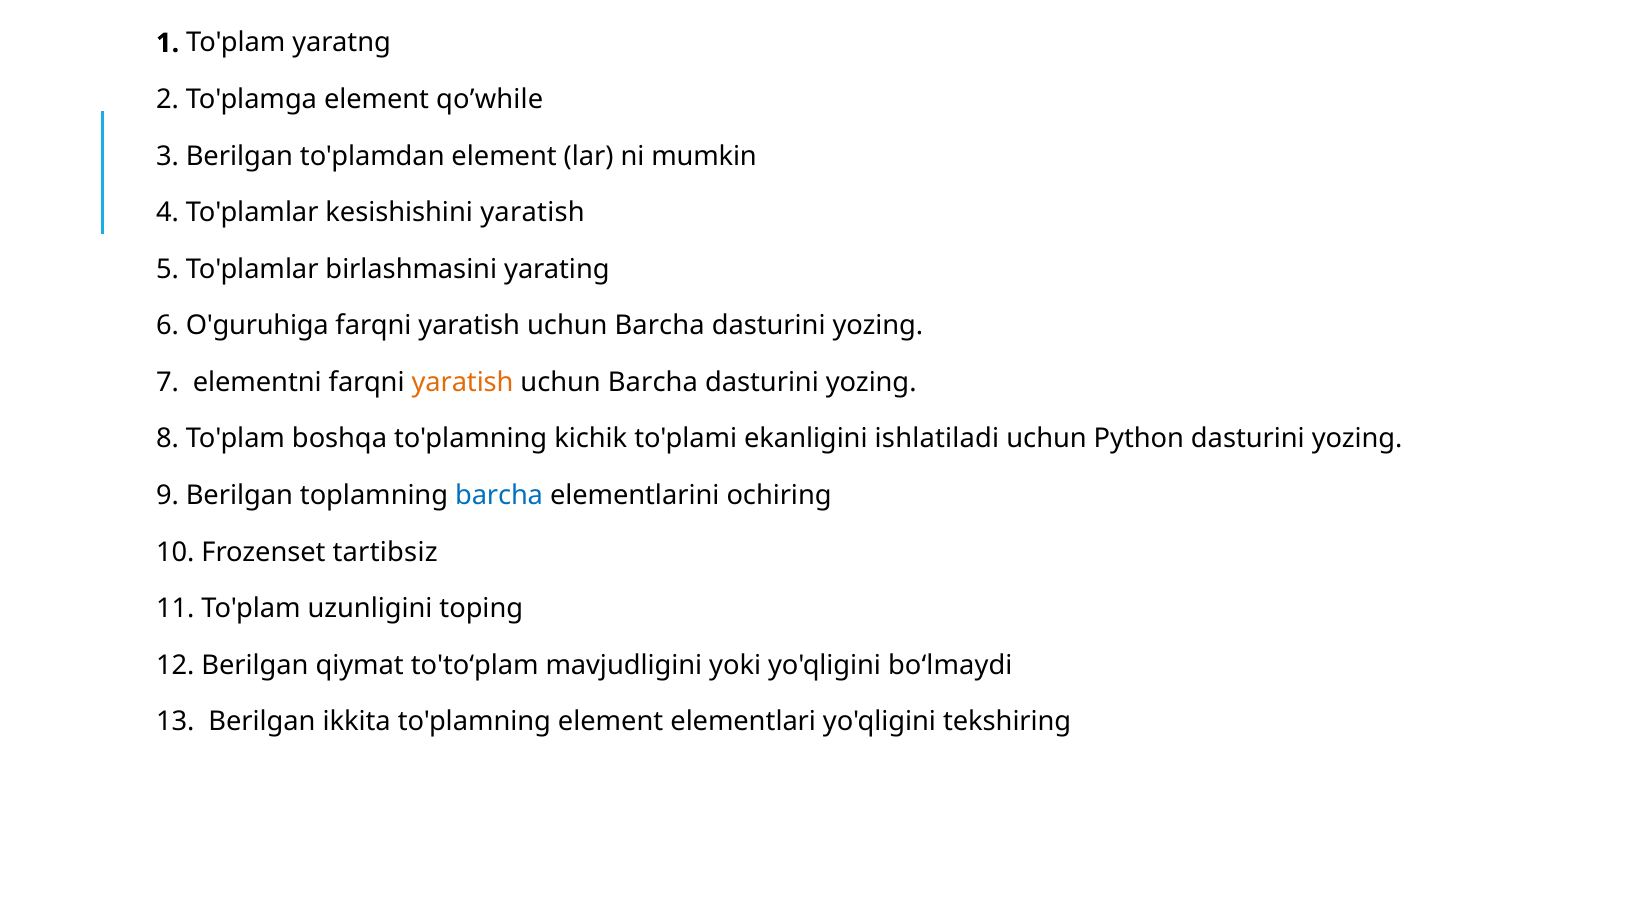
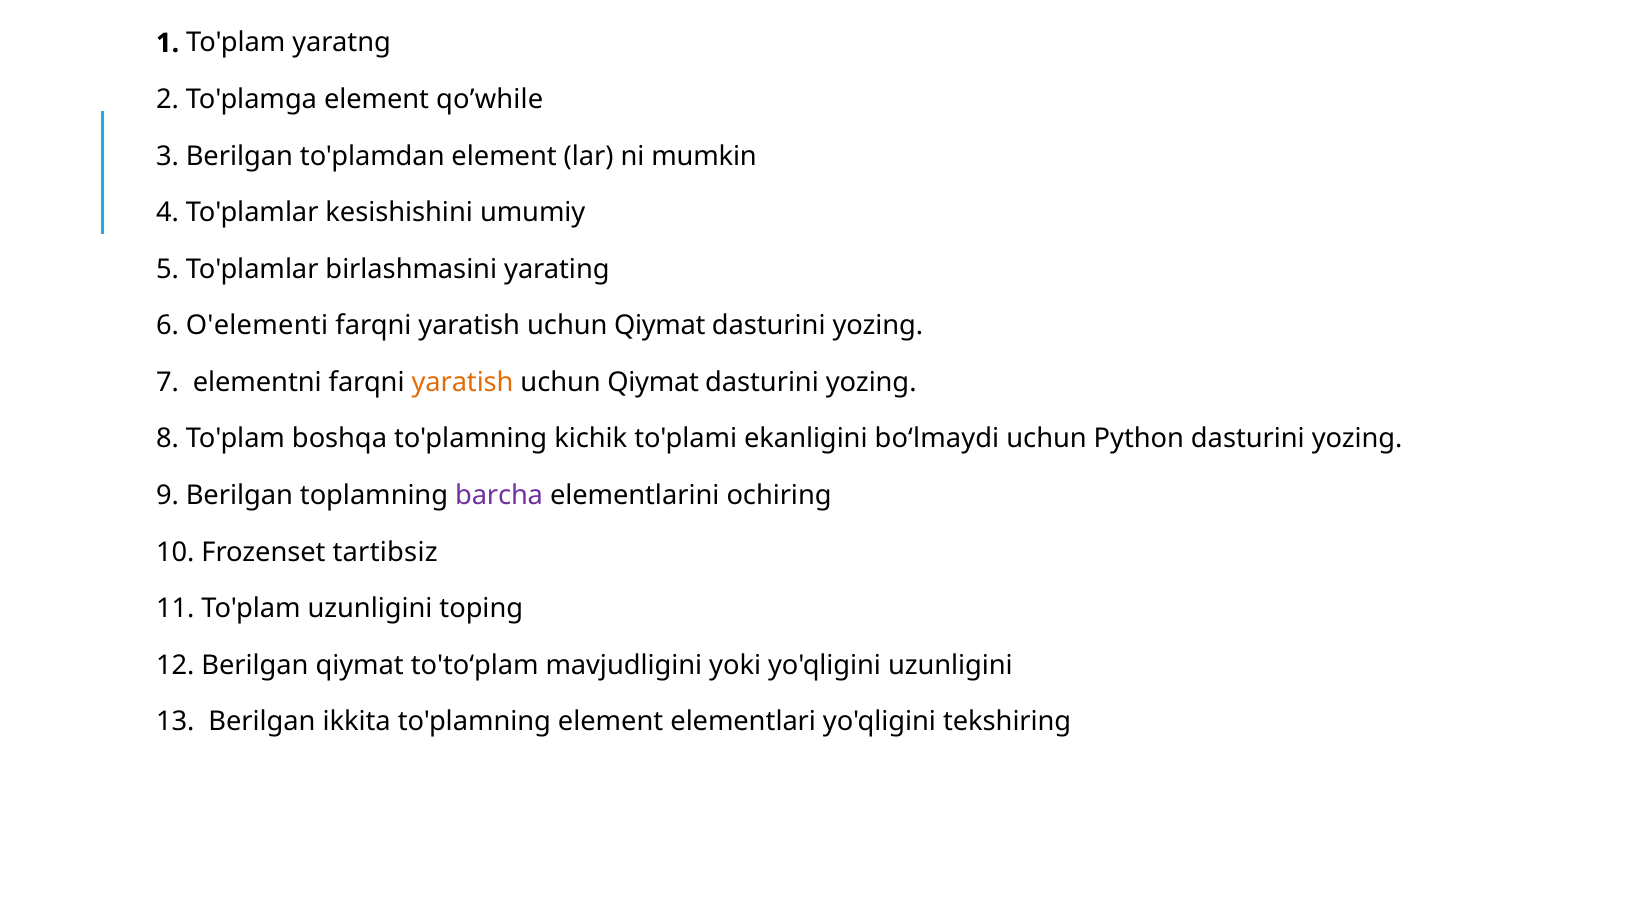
kesishishini yaratish: yaratish -> umumiy (533, 213)
O'guruhiga: O'guruhiga -> O'elementi (257, 326)
Barcha: Barcha -> Qiymat (660, 326)
Barcha: Barcha -> Qiymat (653, 383)
ishlatiladi: ishlatiladi -> boʻlmaydi (937, 439)
barcha colour: blue -> purple (499, 496)
yo'qligini boʻlmaydi: boʻlmaydi -> uzunligini (950, 665)
